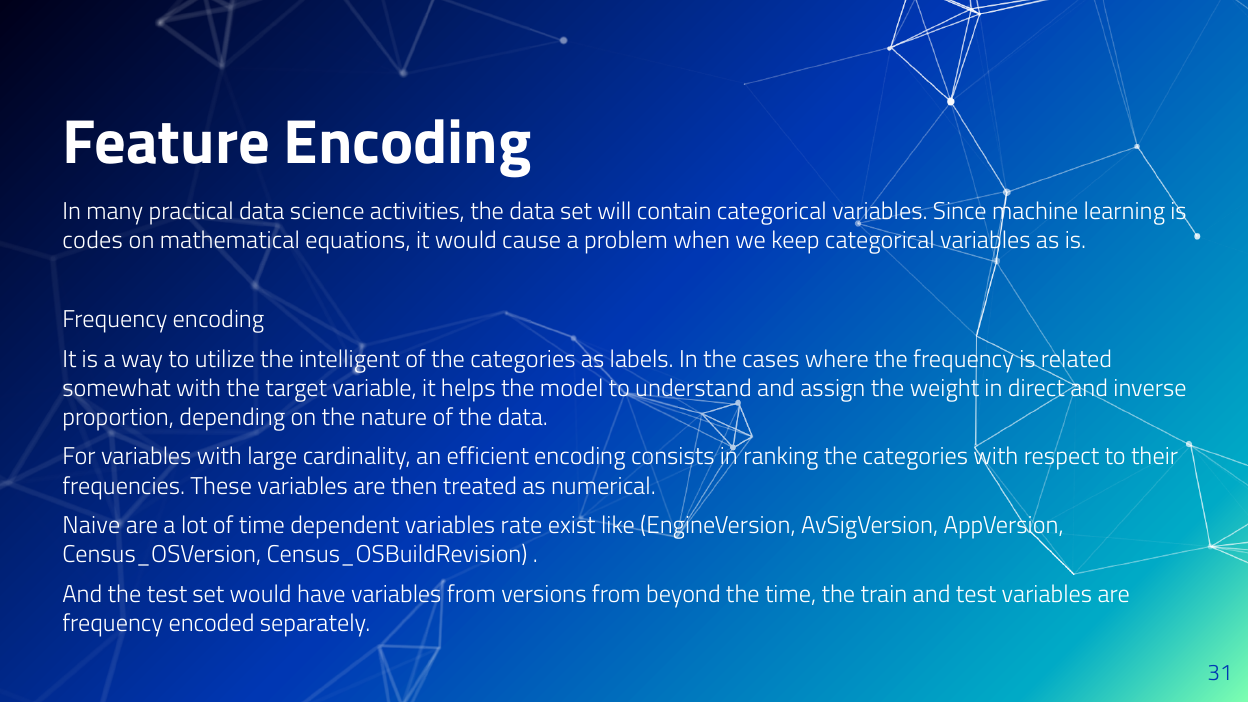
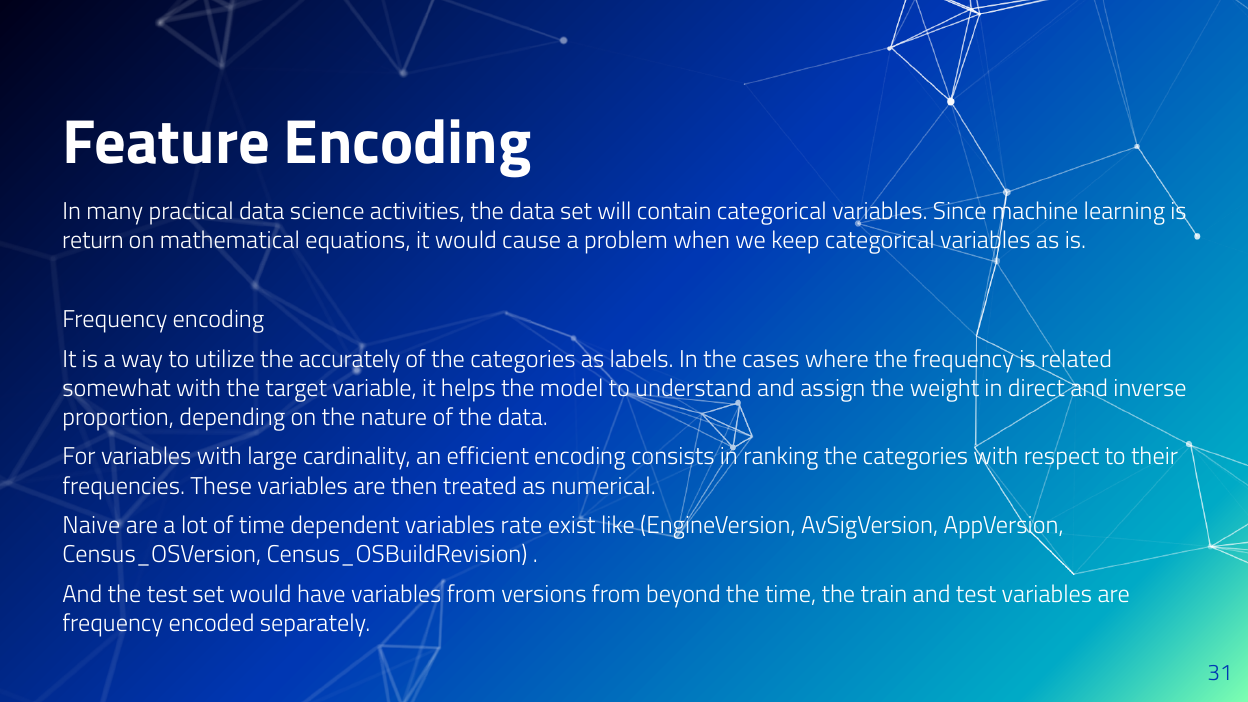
codes: codes -> return (93, 240)
intelligent: intelligent -> accurately (350, 359)
